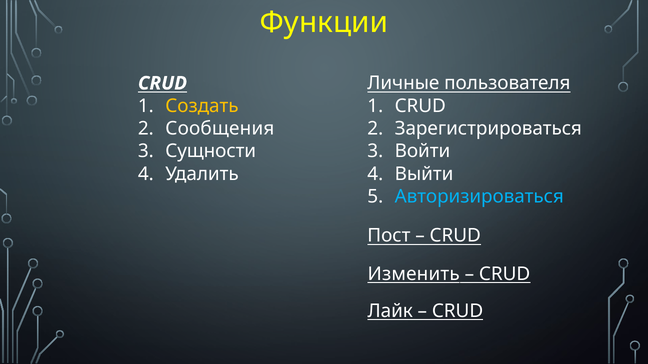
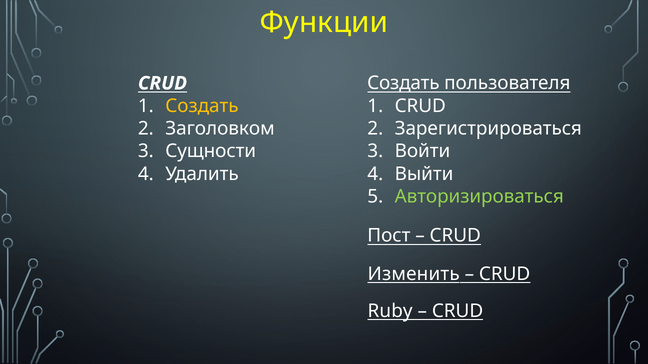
Личные: Личные -> Создать (403, 83)
Сообщения: Сообщения -> Заголовком (220, 129)
Авторизироваться colour: light blue -> light green (479, 197)
Лайк: Лайк -> Ruby (390, 311)
